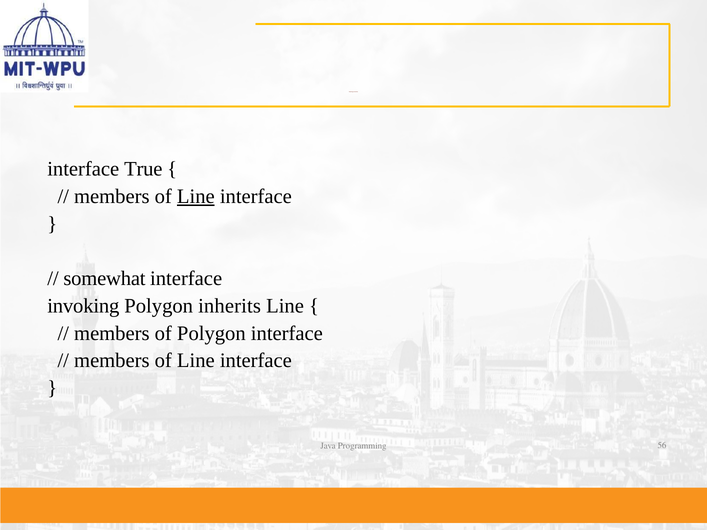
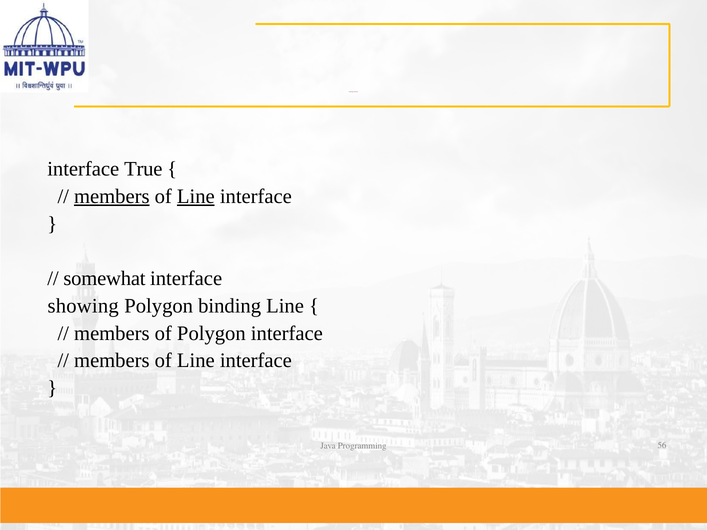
members underline: none -> present (112, 197)
invoking: invoking -> showing (83, 306)
inherits: inherits -> binding (230, 306)
